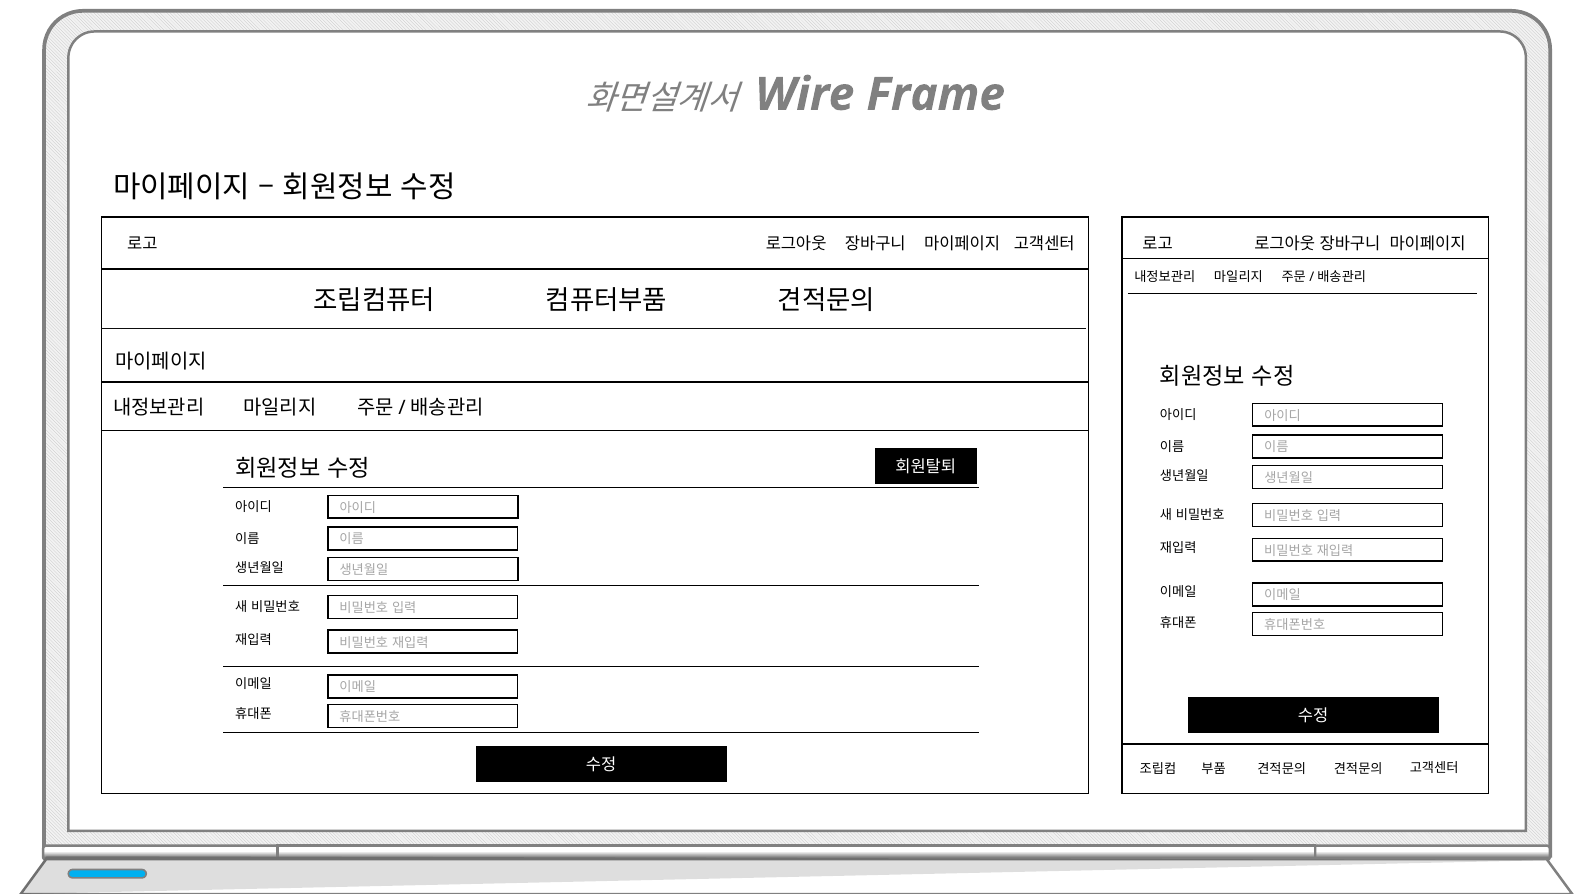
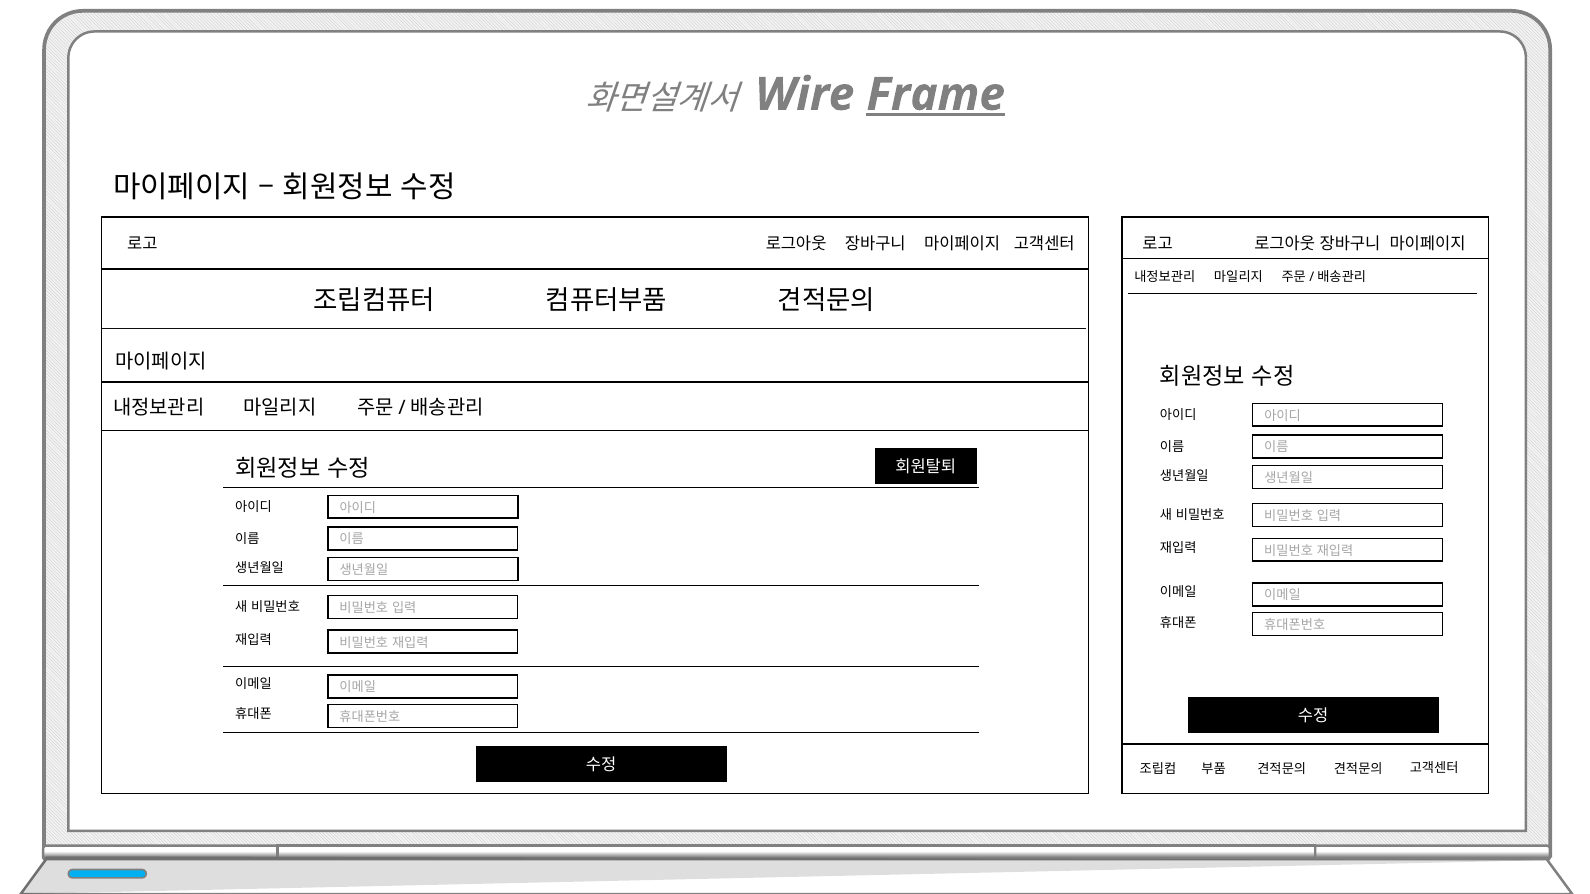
Frame underline: none -> present (936, 95)
